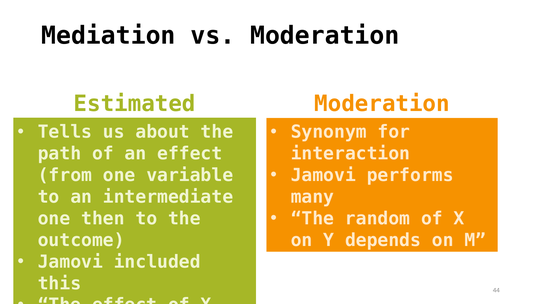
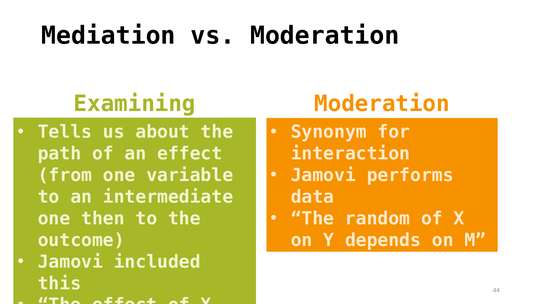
Estimated: Estimated -> Examining (135, 104)
many: many -> data (312, 197)
